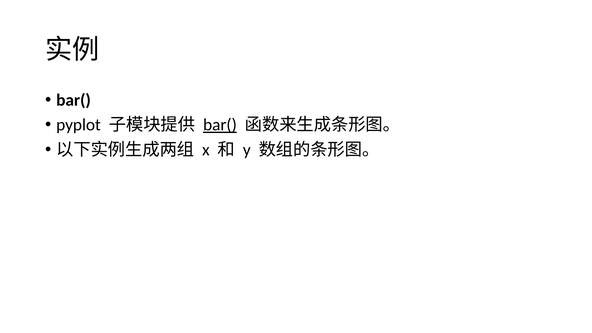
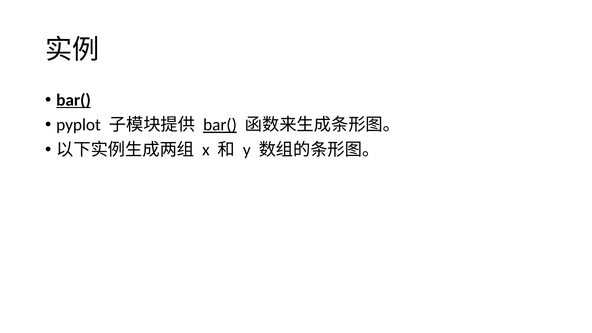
bar( underline: none -> present (74, 100)
